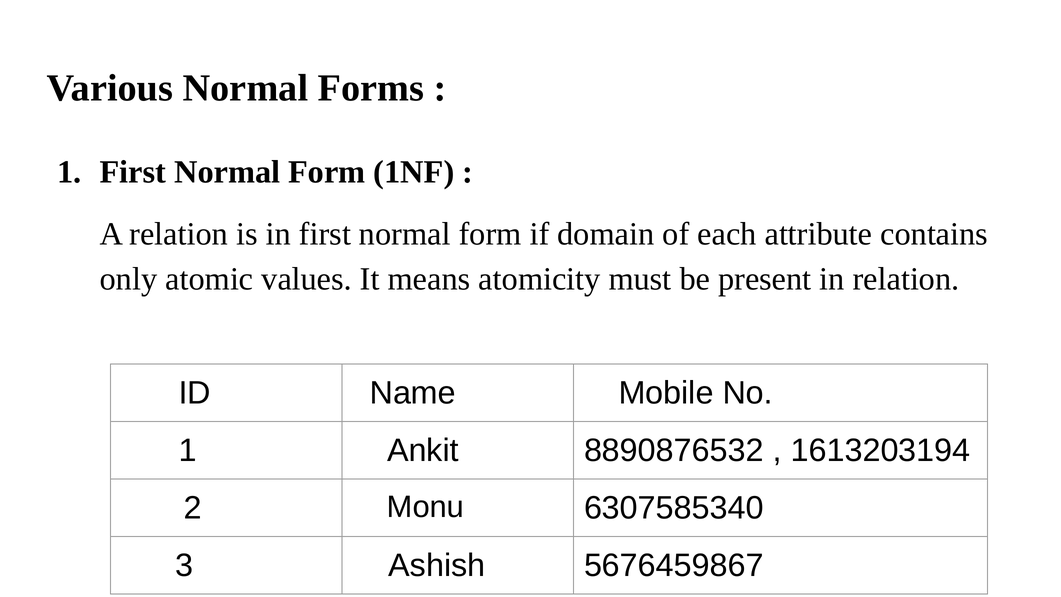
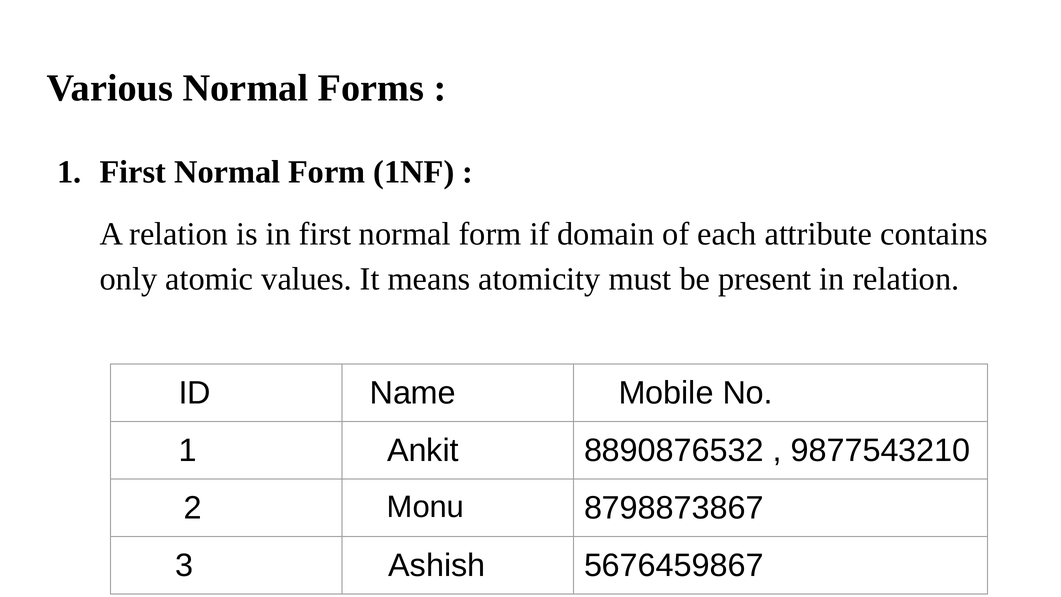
1613203194: 1613203194 -> 9877543210 (881, 451)
6307585340: 6307585340 -> 8798873867 (674, 508)
